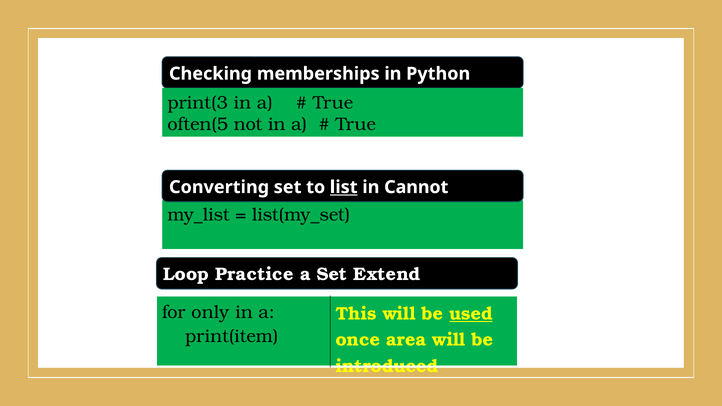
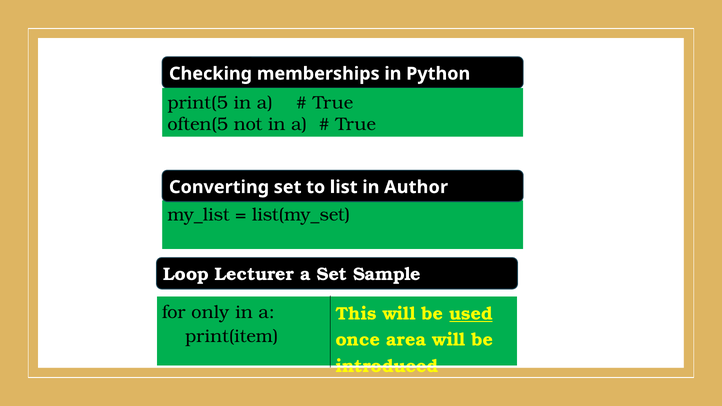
print(3: print(3 -> print(5 (198, 103)
list underline: present -> none (344, 187)
Cannot: Cannot -> Author (416, 187)
Practice: Practice -> Lecturer (255, 275)
Extend: Extend -> Sample (387, 275)
